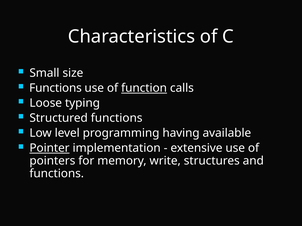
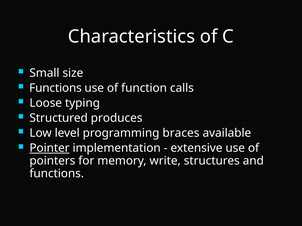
function underline: present -> none (144, 88)
Structured functions: functions -> produces (117, 118)
having: having -> braces (181, 133)
